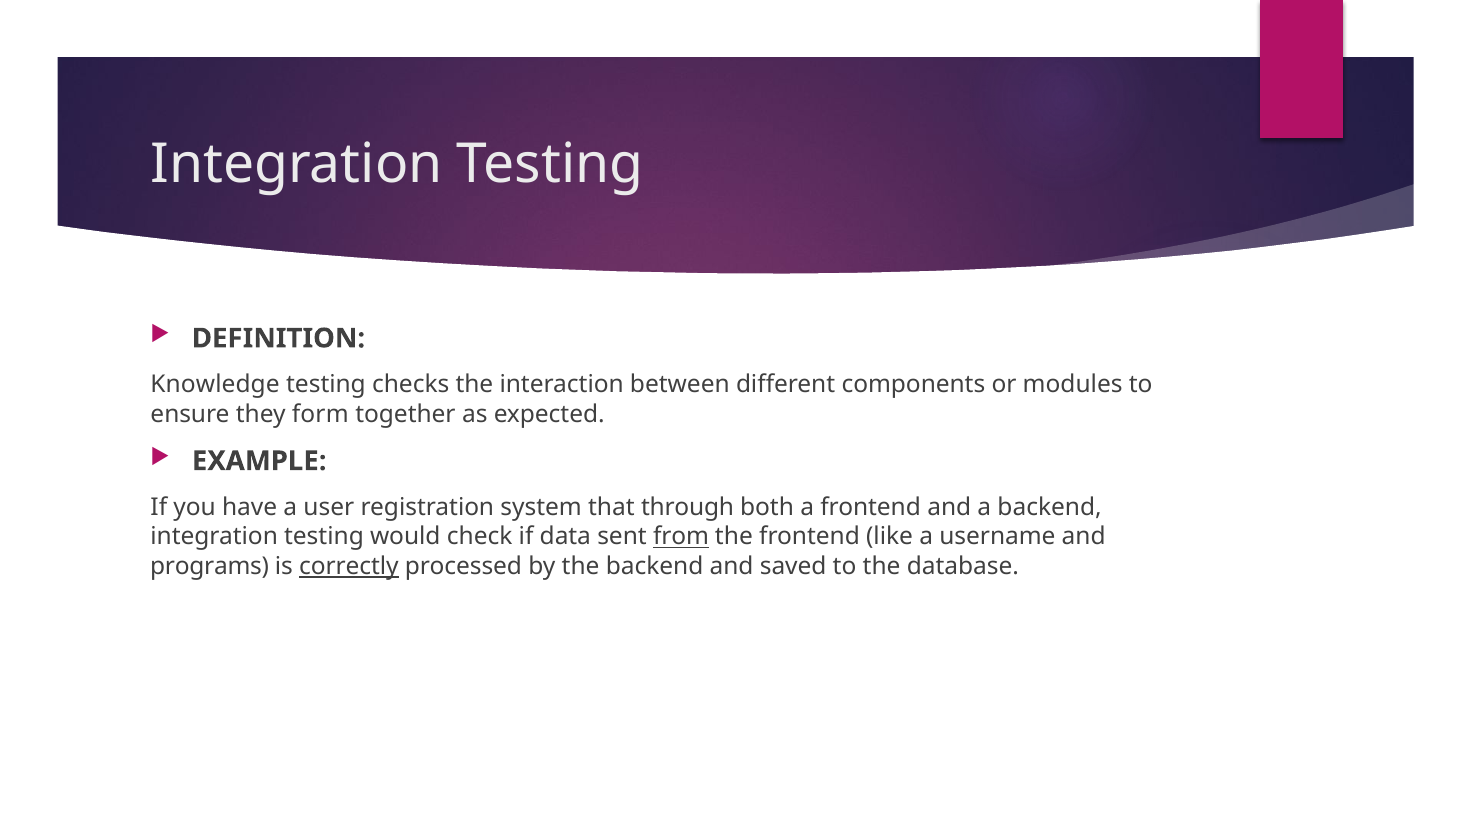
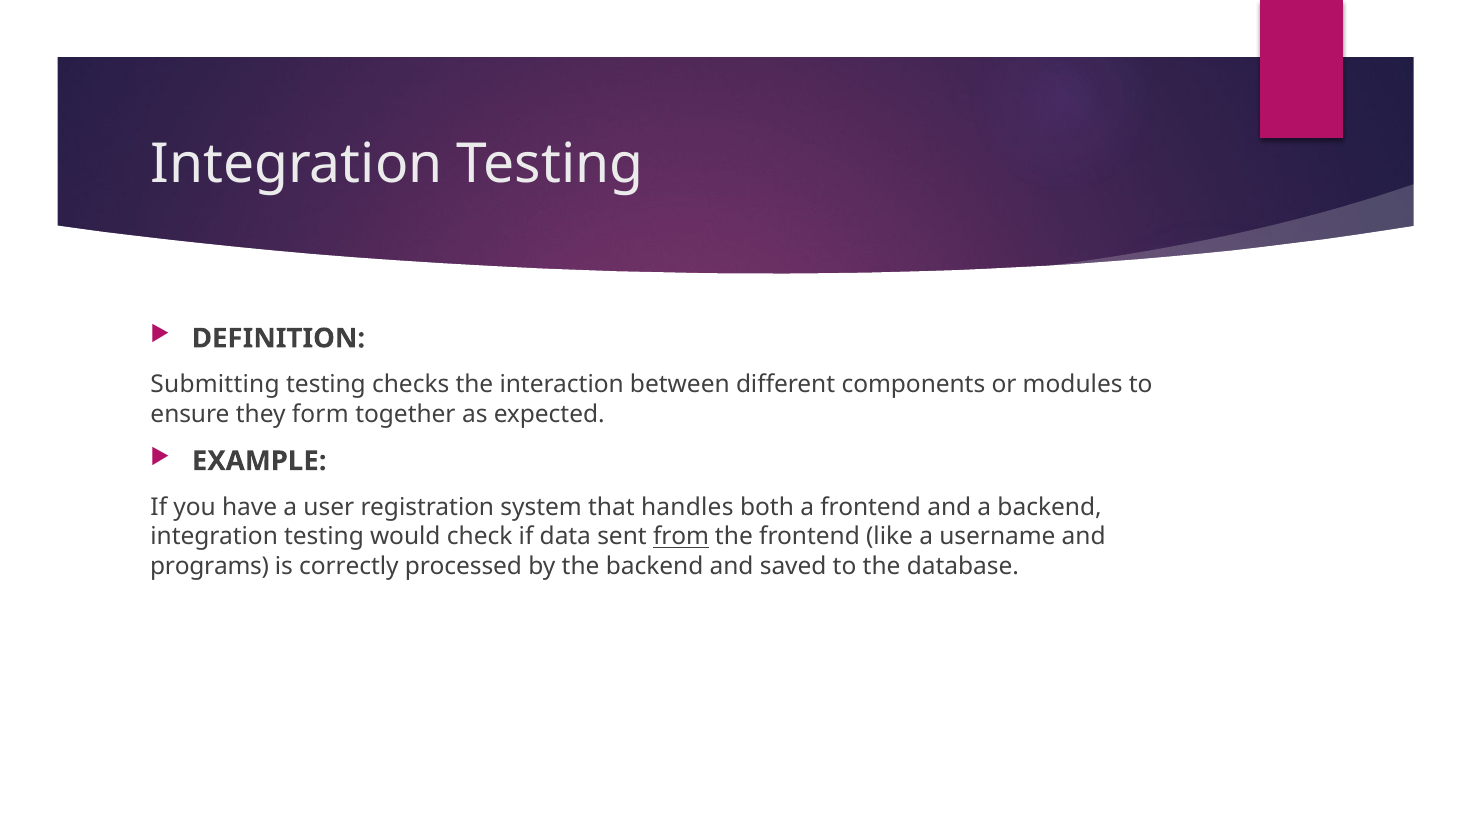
Knowledge: Knowledge -> Submitting (215, 385)
through: through -> handles (687, 507)
correctly underline: present -> none (349, 566)
